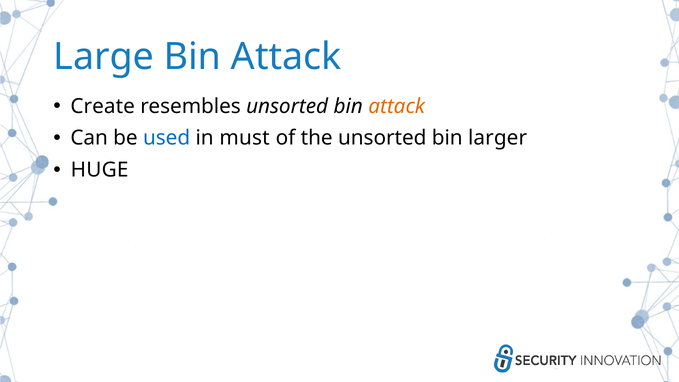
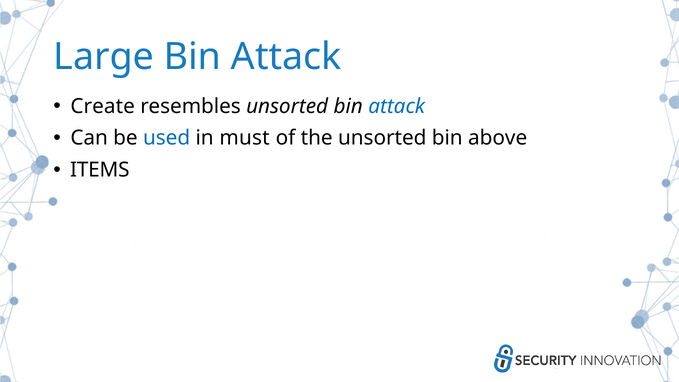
attack colour: orange -> blue (397, 106)
larger: larger -> above (498, 138)
HUGE: HUGE -> ITEMS (100, 170)
